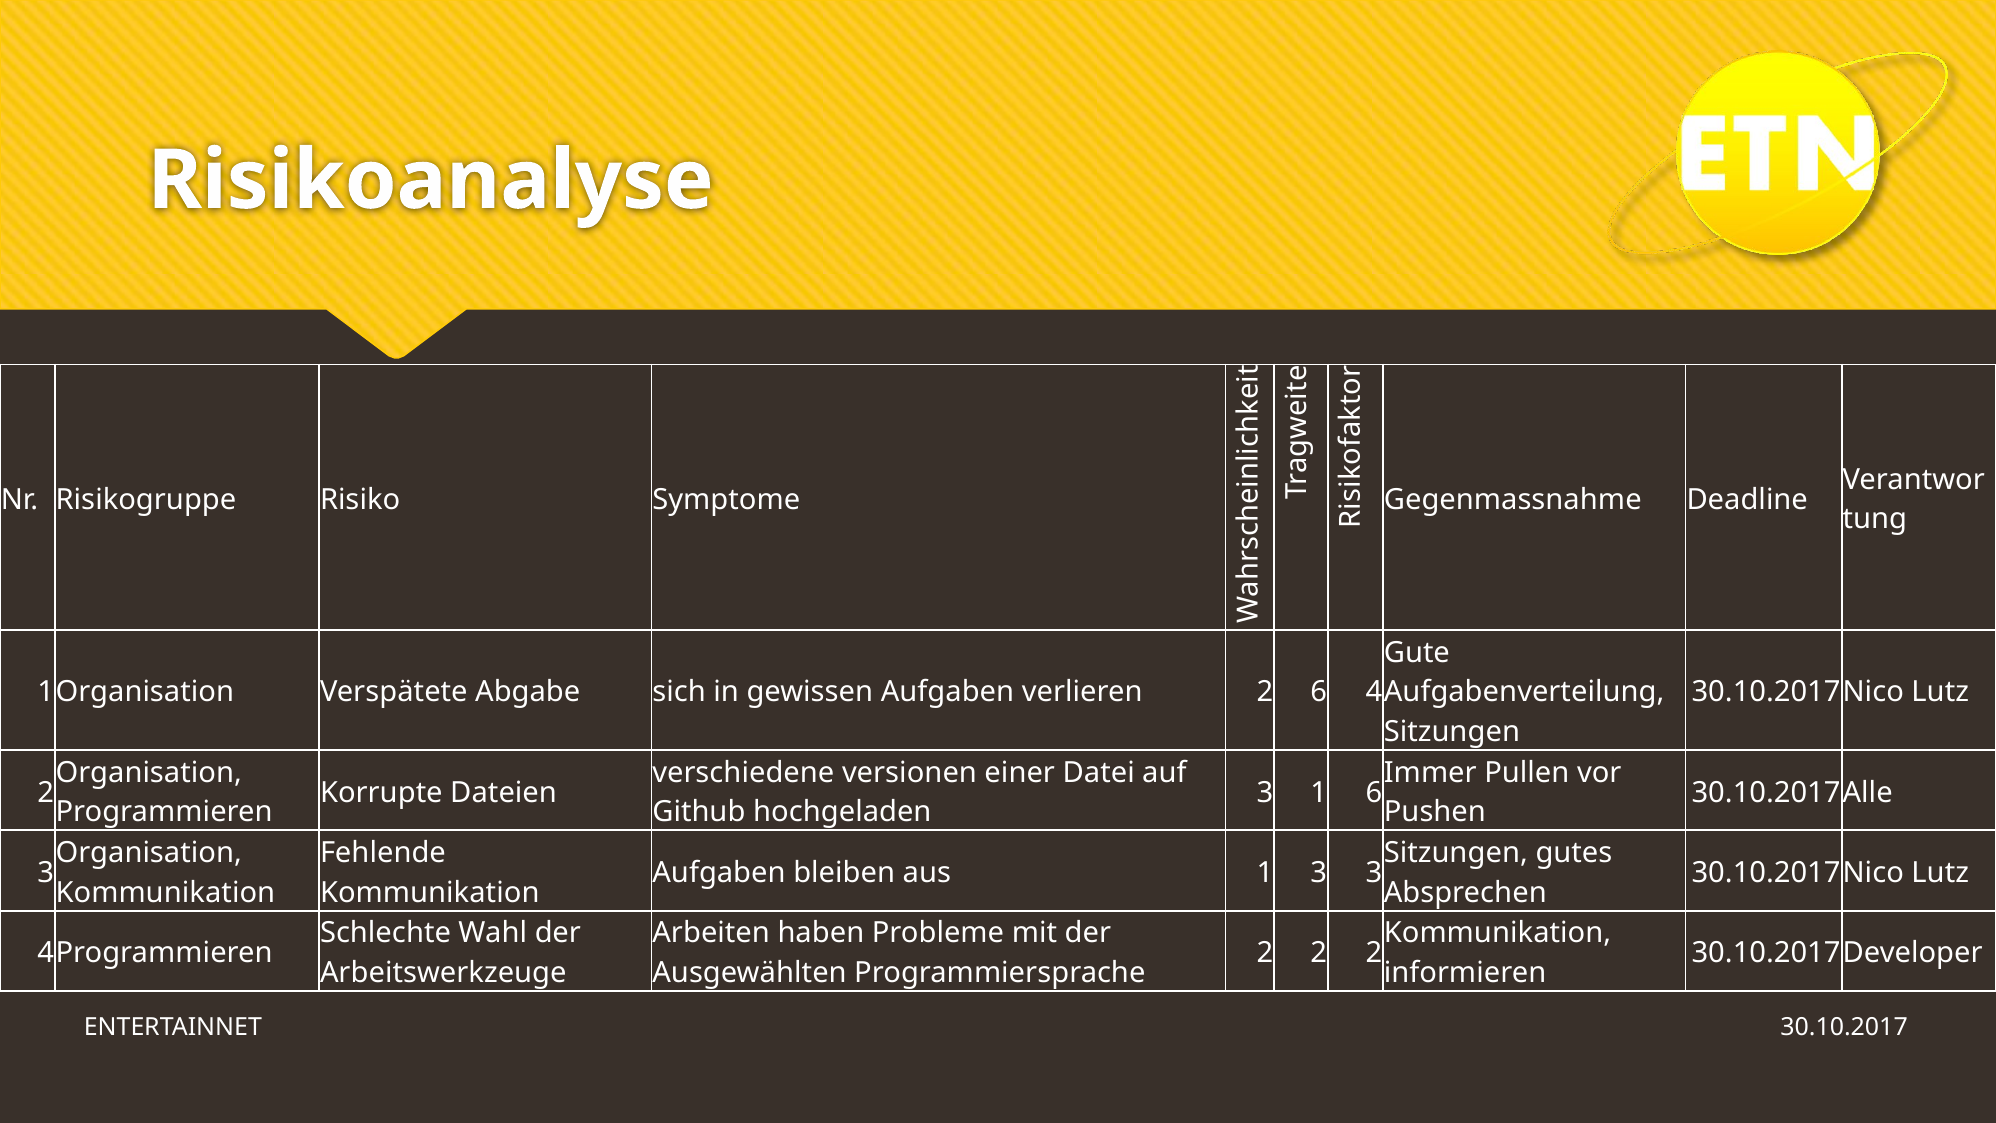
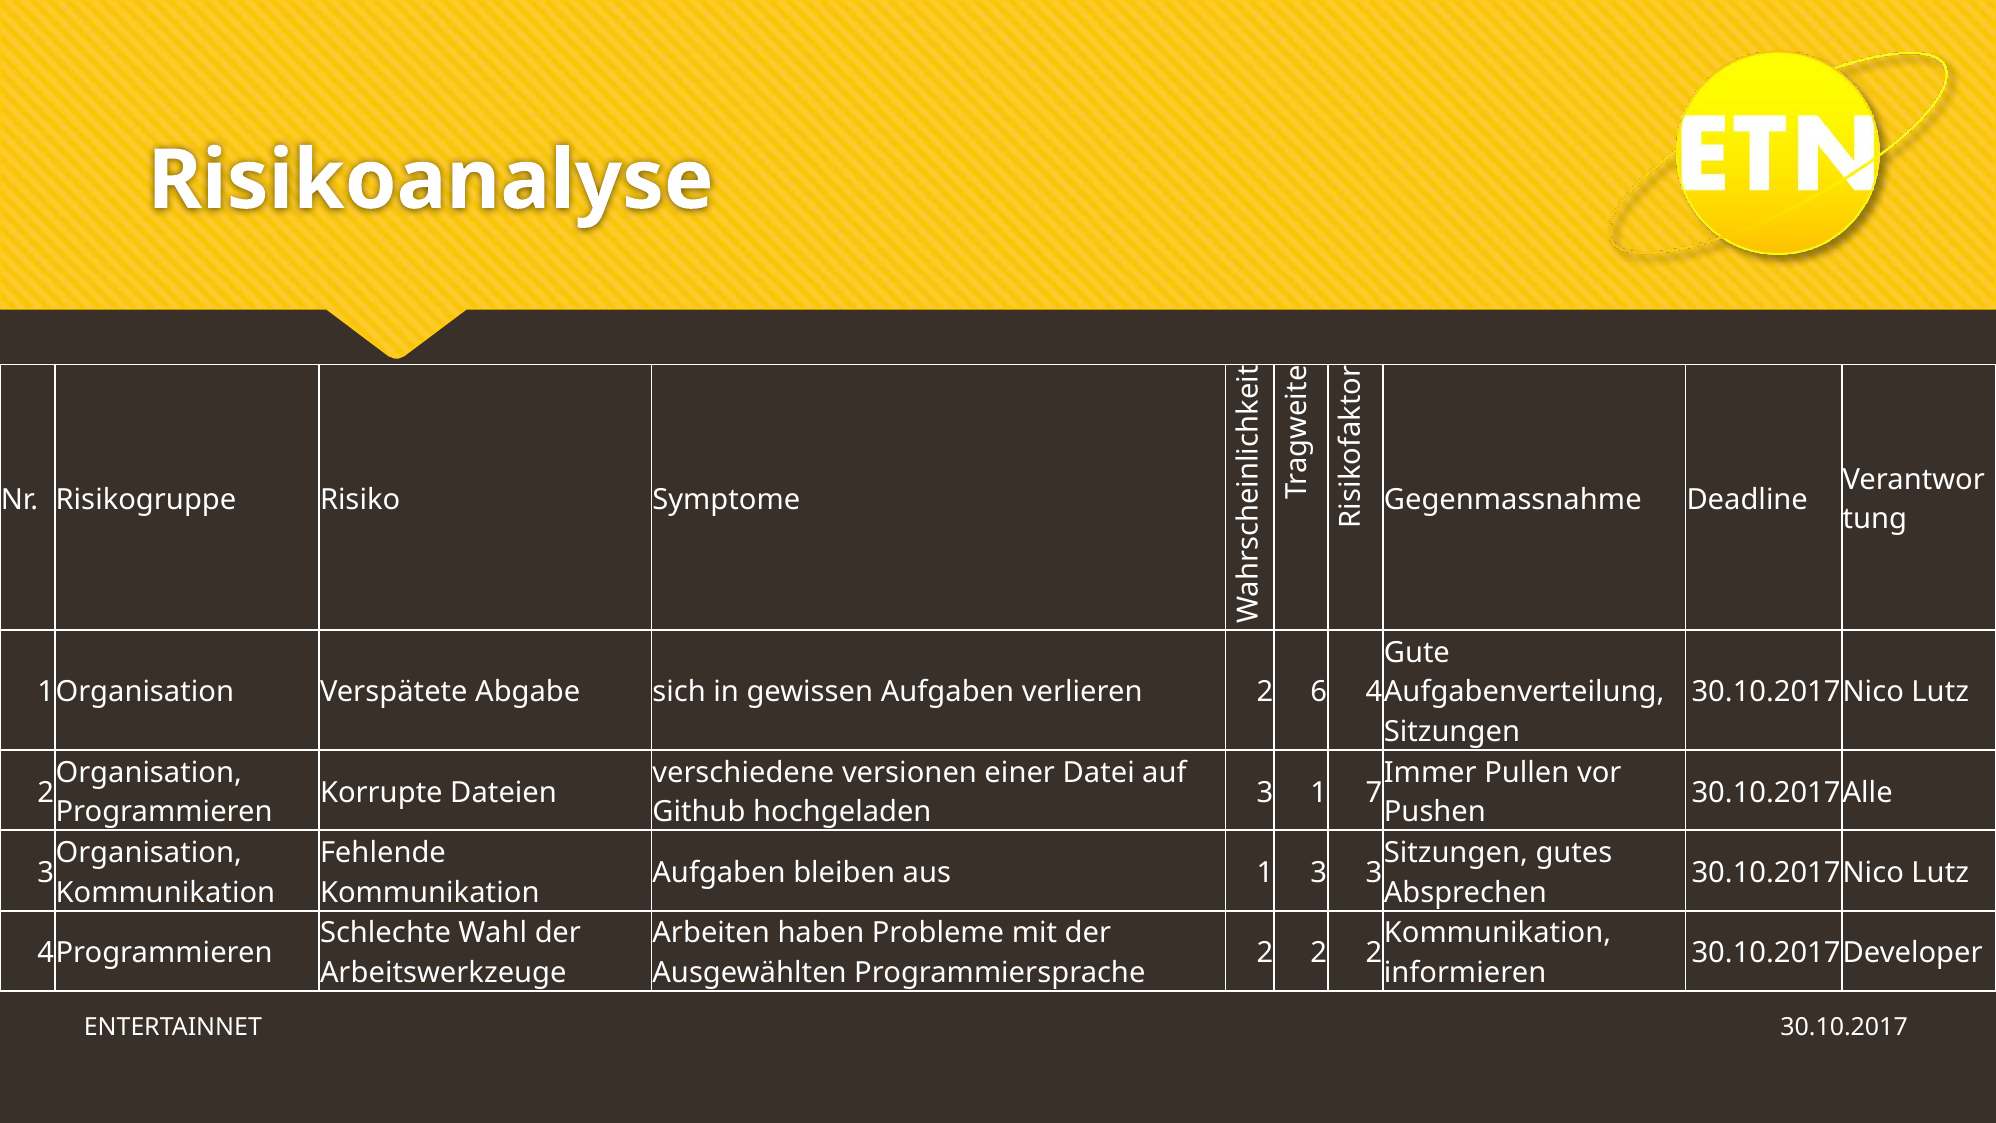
1 6: 6 -> 7 (1374, 792)
